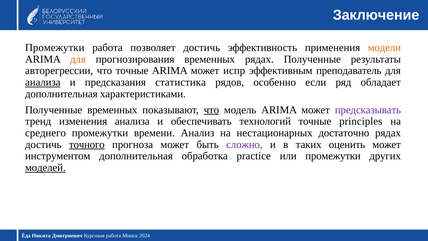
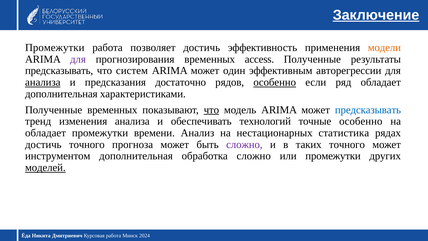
Заключение underline: none -> present (376, 15)
для colour: orange -> purple (78, 59)
временных рядах: рядах -> access (259, 59)
авторегрессии: авторегрессии -> предсказывать (59, 71)
что точные: точные -> систем (132, 71)
испр: испр -> один (234, 71)
преподаватель: преподаватель -> авторегрессии (349, 71)
статистика: статистика -> достаточно (181, 82)
особенно underline: none -> present (275, 82)
предсказывать colour: purple -> blue (368, 110)
точные principles: principles -> особенно (361, 121)
среднего: среднего -> обладает (46, 133)
достаточно: достаточно -> статистика (344, 133)
точного underline: present -> none (87, 144)
таких оценить: оценить -> точного (347, 144)
обработка practice: practice -> сложно (254, 156)
